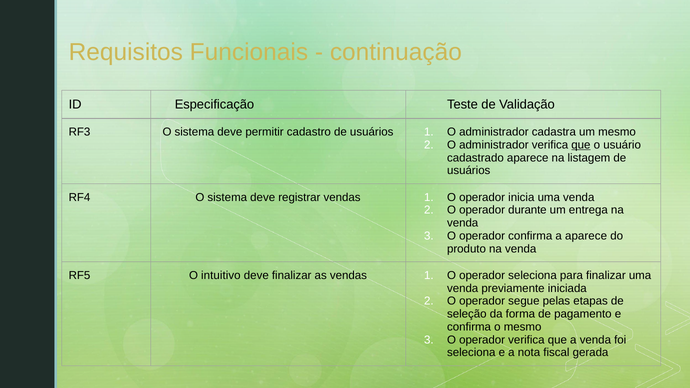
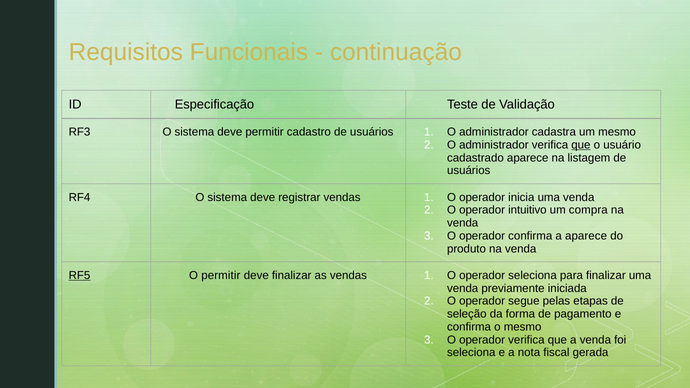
durante: durante -> intuitivo (527, 210)
entrega: entrega -> compra (588, 210)
RF5 underline: none -> present (80, 276)
O intuitivo: intuitivo -> permitir (221, 276)
